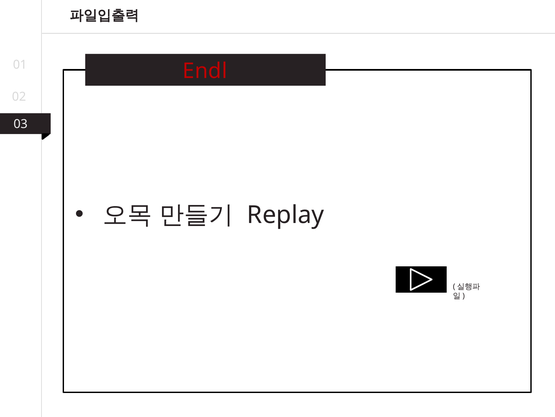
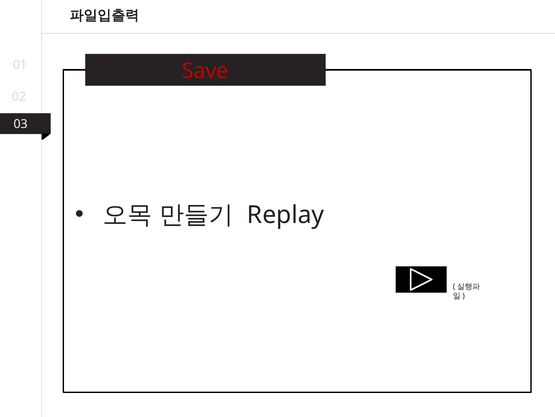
Endl: Endl -> Save (205, 71)
